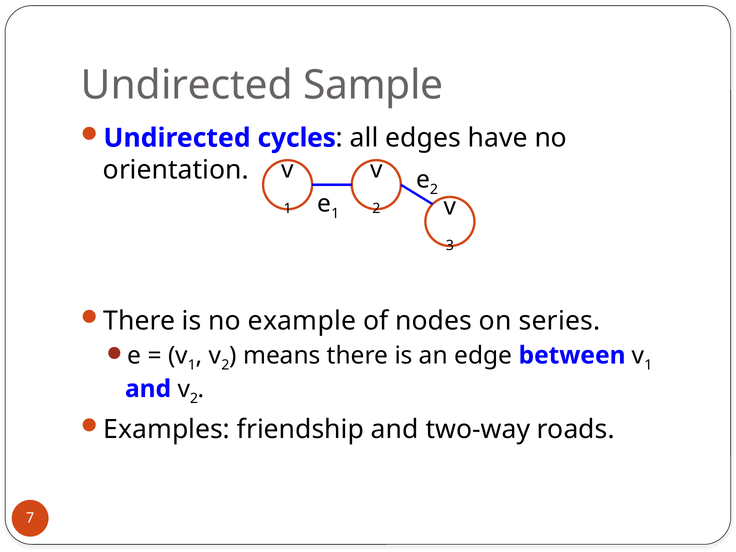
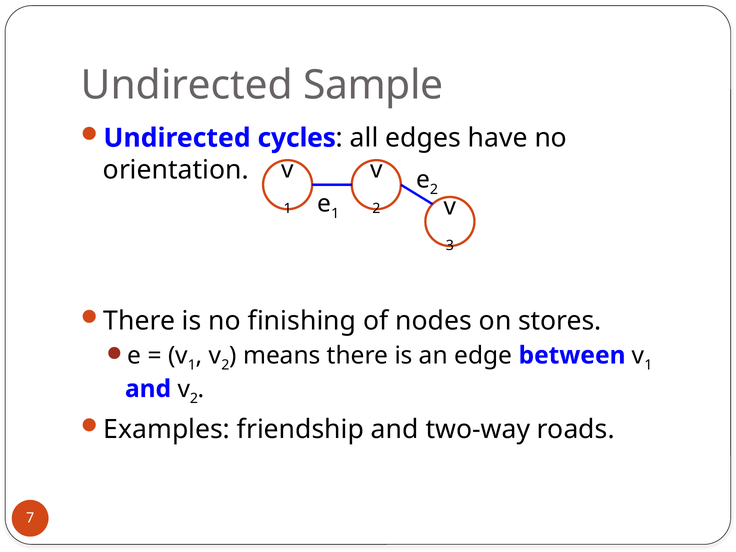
example: example -> finishing (302, 321)
series: series -> stores (560, 321)
